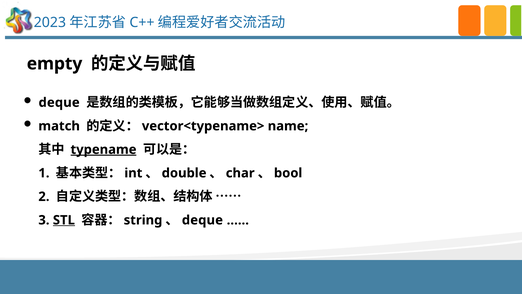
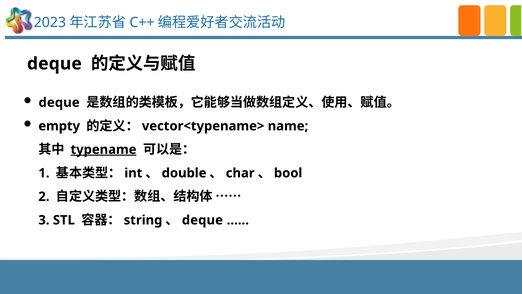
empty: empty -> deque (54, 64)
match: match -> empty (59, 126)
STL underline: present -> none (64, 220)
